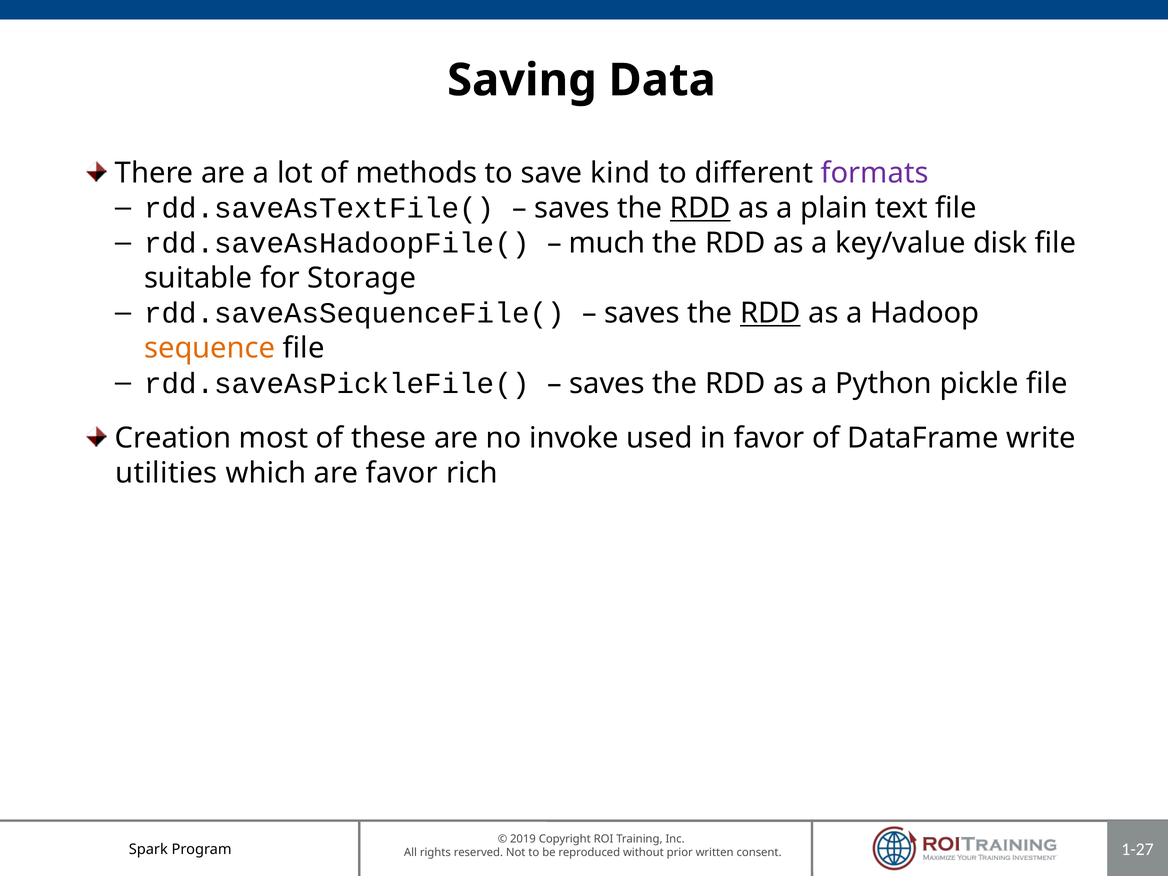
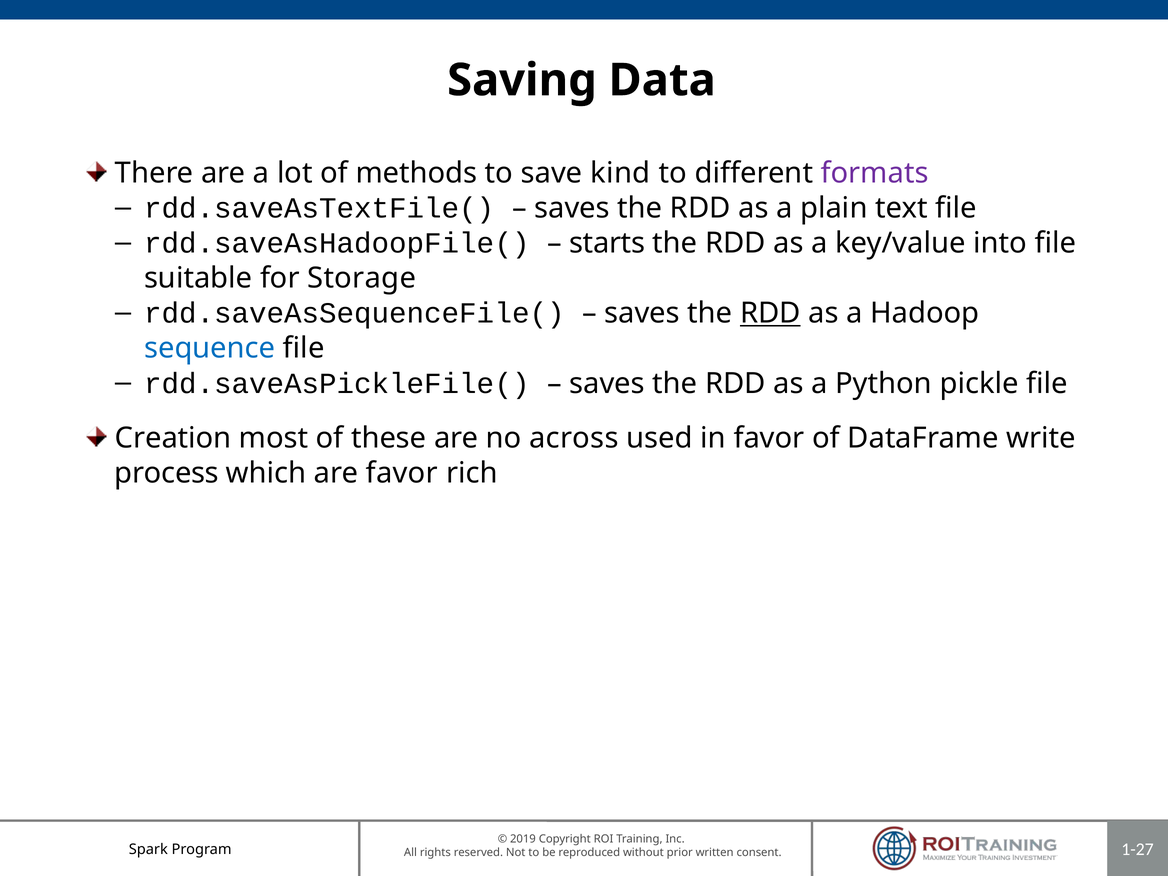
RDD underline: present -> none (700, 208)
much: much -> starts (607, 243)
disk: disk -> into (1000, 243)
sequence colour: orange -> blue (210, 348)
invoke: invoke -> across (574, 438)
utilities: utilities -> process (167, 473)
